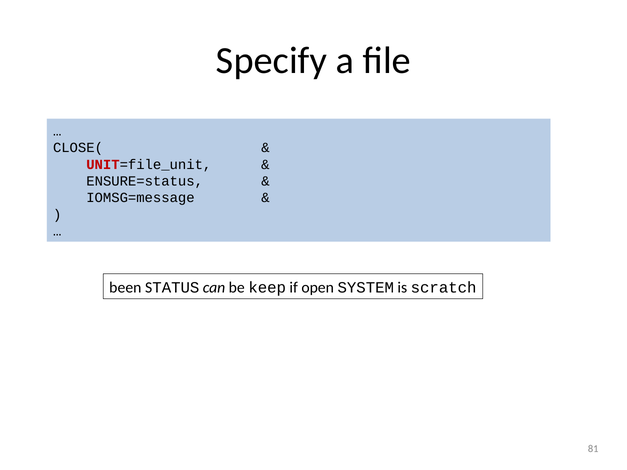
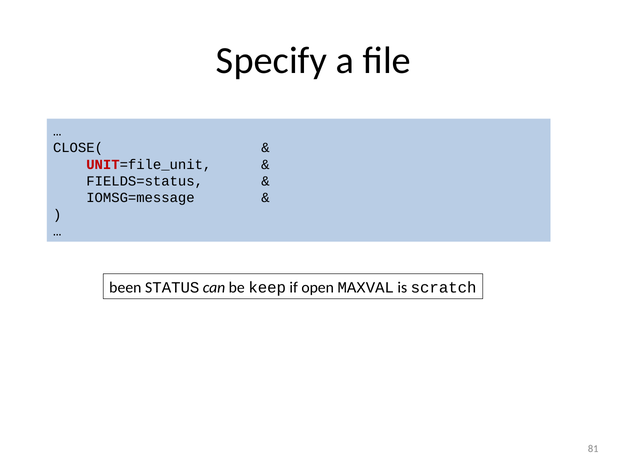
ENSURE=status: ENSURE=status -> FIELDS=status (145, 181)
SYSTEM: SYSTEM -> MAXVAL (366, 288)
